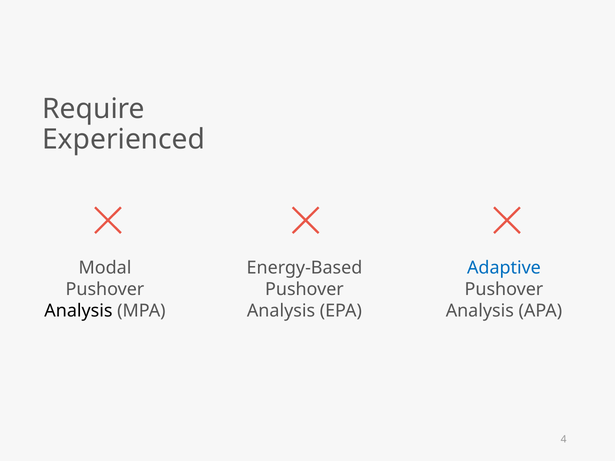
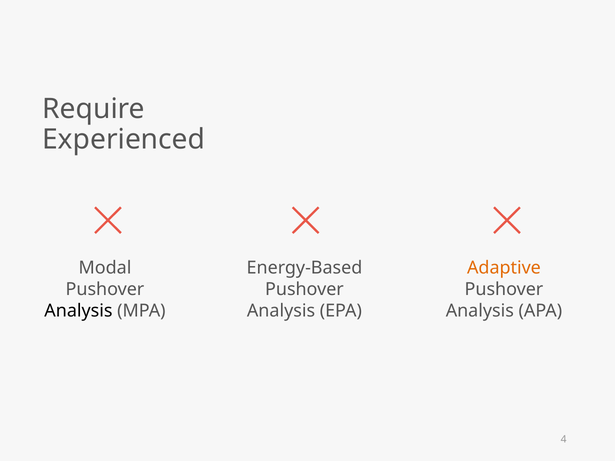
Adaptive colour: blue -> orange (504, 268)
